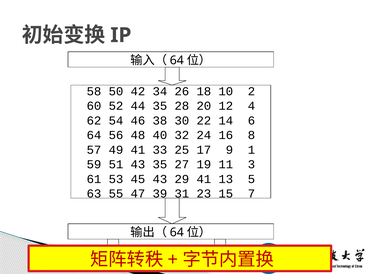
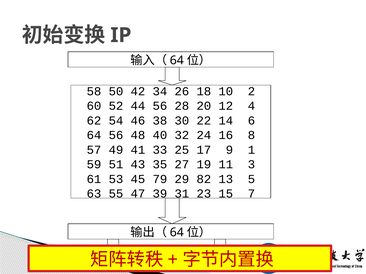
44 35: 35 -> 56 (160, 106)
45 43: 43 -> 79 (160, 179)
29 41: 41 -> 82 (204, 179)
